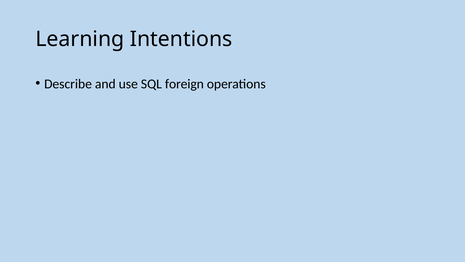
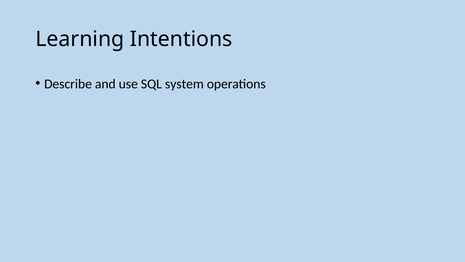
foreign: foreign -> system (184, 84)
